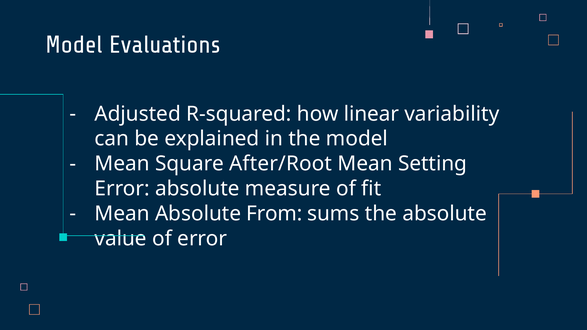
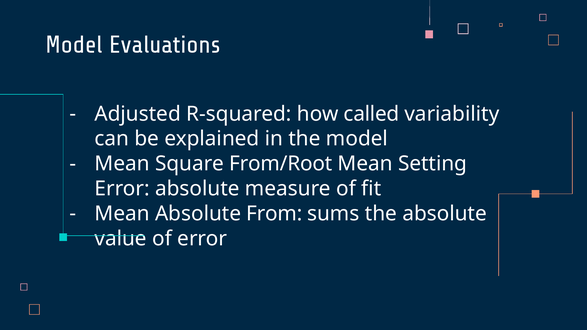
linear: linear -> called (371, 114)
After/Root: After/Root -> From/Root (281, 164)
